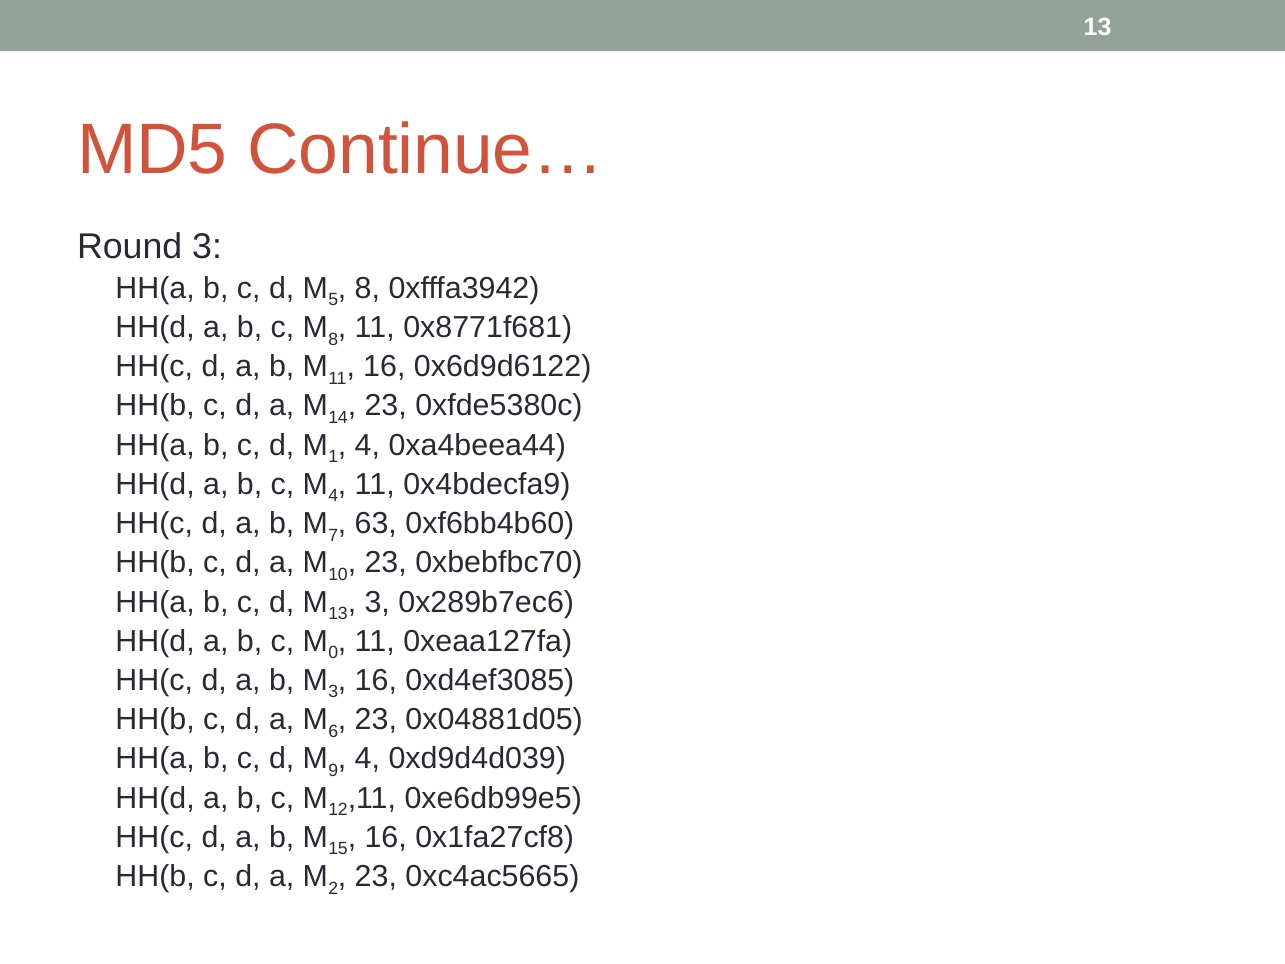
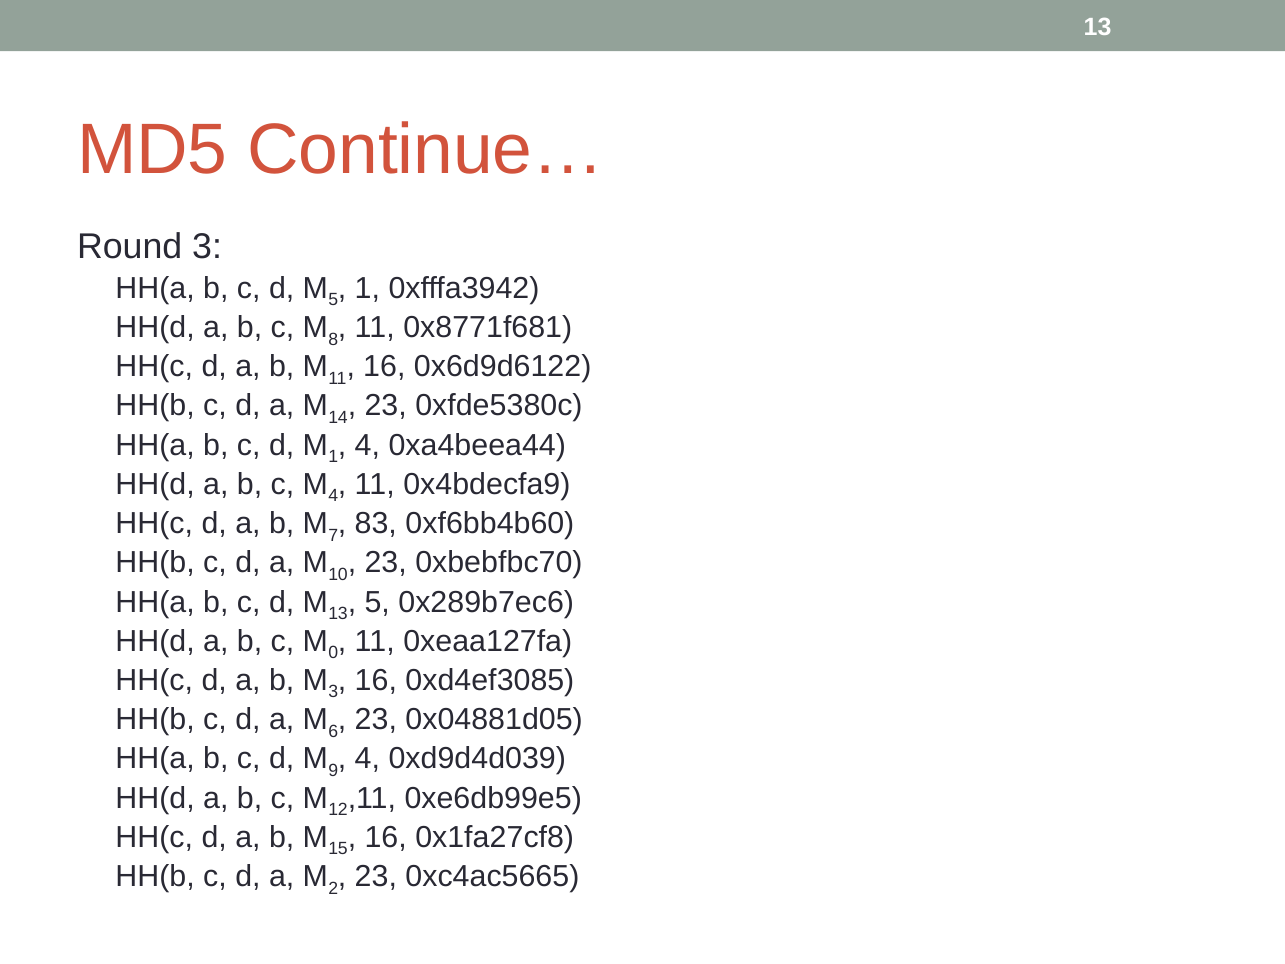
8: 8 -> 1 (367, 288)
63: 63 -> 83 (376, 523)
3: 3 -> 5 (377, 602)
